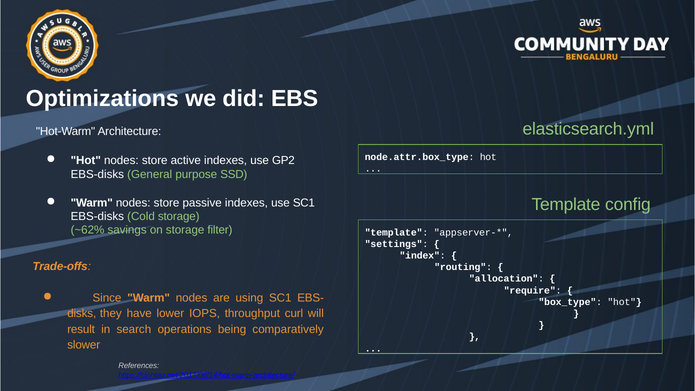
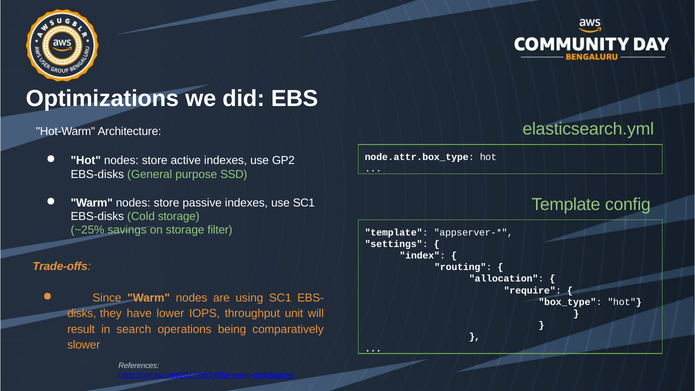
~62%: ~62% -> ~25% (88, 230)
curl: curl -> unit (294, 314)
